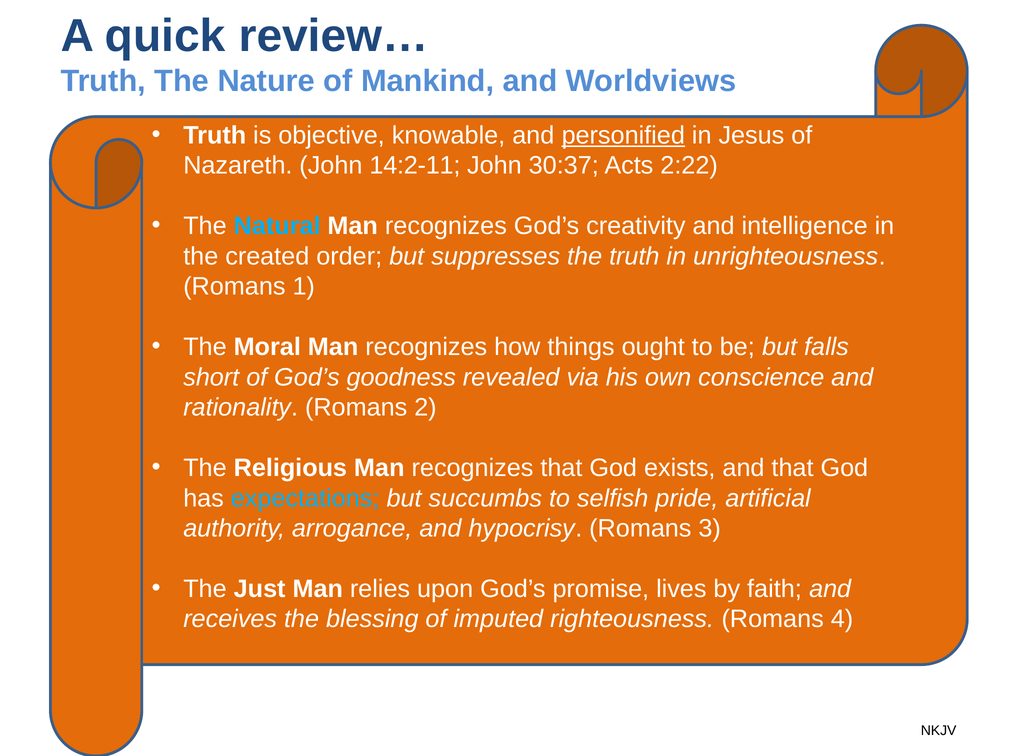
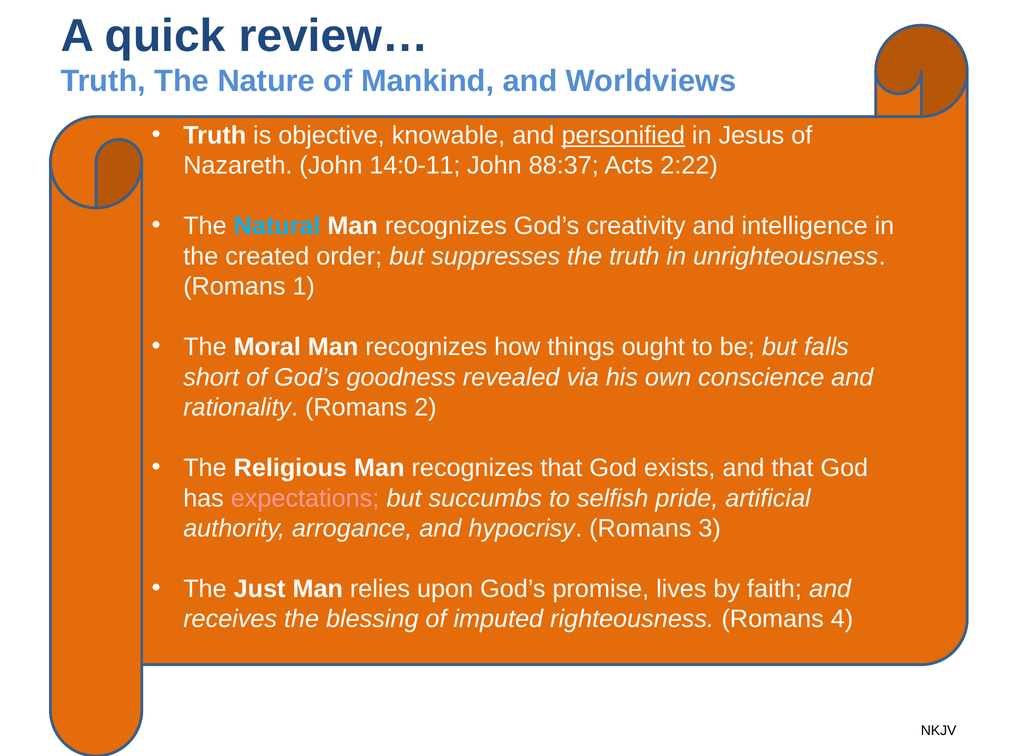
14:2-11: 14:2-11 -> 14:0-11 (415, 166)
30:37: 30:37 -> 88:37 (564, 166)
expectations colour: light blue -> pink (305, 499)
